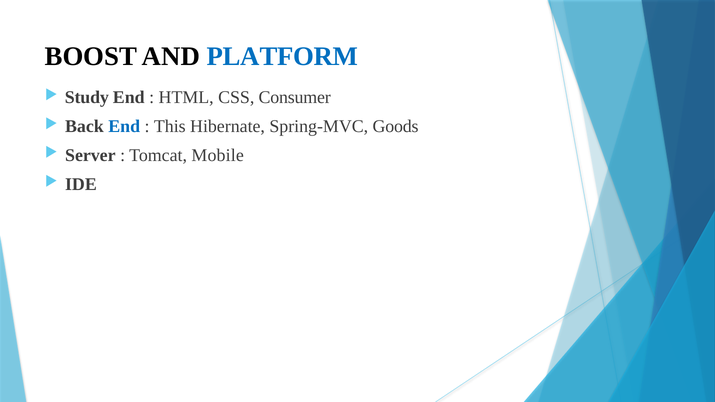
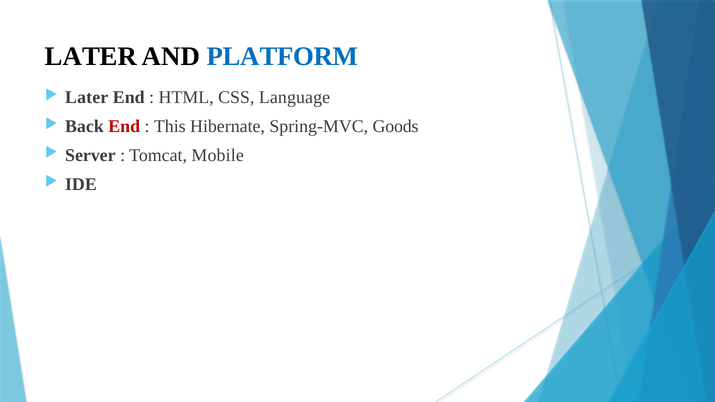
BOOST: BOOST -> LATER (91, 56)
Study: Study -> Later (87, 98)
Consumer: Consumer -> Language (295, 98)
End colour: blue -> red (124, 126)
